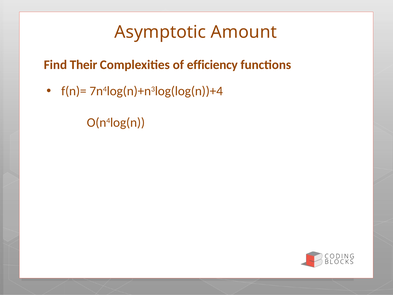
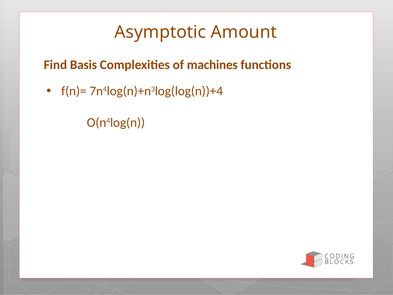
Their: Their -> Basis (83, 65)
efficiency: efficiency -> machines (212, 65)
